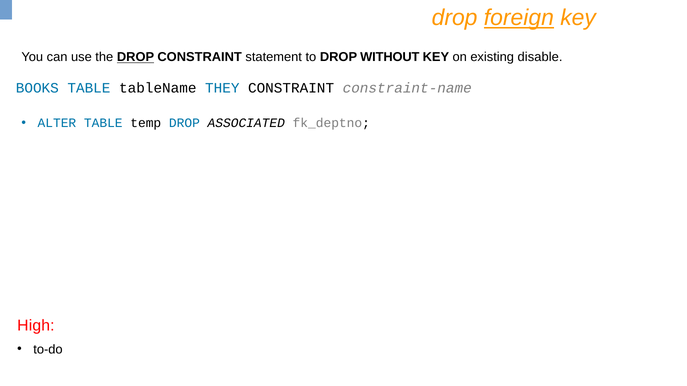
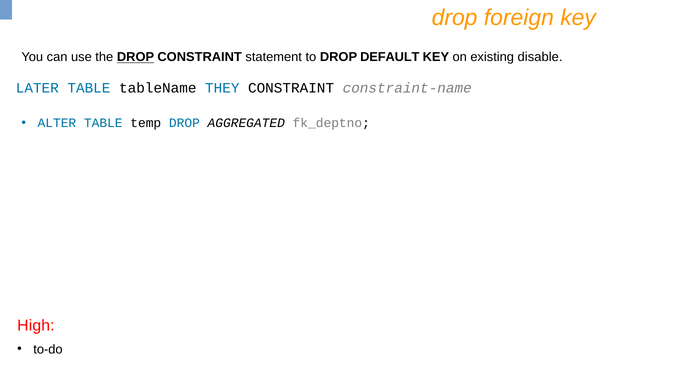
foreign underline: present -> none (519, 18)
WITHOUT: WITHOUT -> DEFAULT (390, 57)
BOOKS: BOOKS -> LATER (37, 88)
ASSOCIATED: ASSOCIATED -> AGGREGATED (246, 123)
